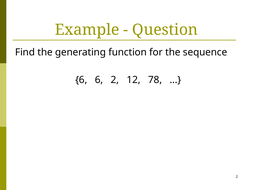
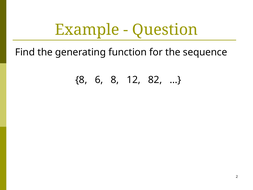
6: 6 -> 8 (81, 80)
6 2: 2 -> 8 (115, 80)
78: 78 -> 82 (155, 80)
